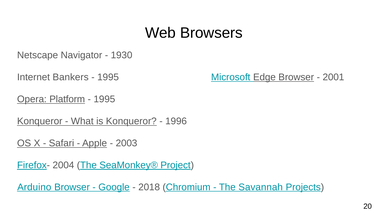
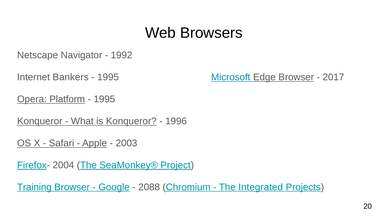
1930: 1930 -> 1992 (122, 55)
2001: 2001 -> 2017 (333, 77)
Arduino: Arduino -> Training (34, 187)
2018: 2018 -> 2088 (149, 187)
Savannah: Savannah -> Integrated (261, 187)
